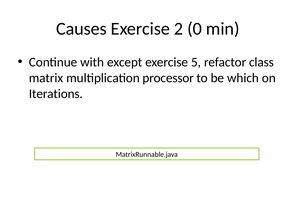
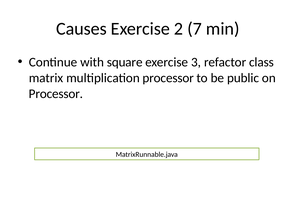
0: 0 -> 7 (195, 29)
except: except -> square (125, 62)
5: 5 -> 3 (196, 62)
which: which -> public (243, 78)
Iterations: Iterations -> Processor (56, 94)
